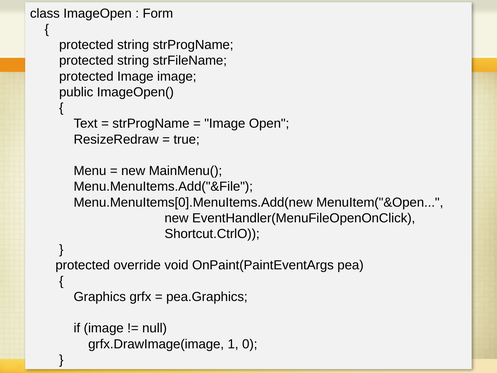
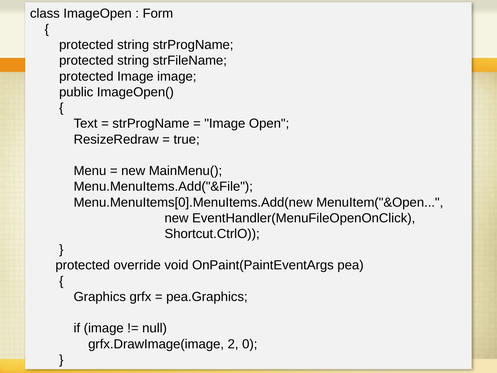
1: 1 -> 2 (233, 344)
